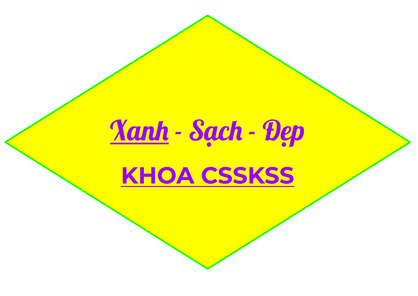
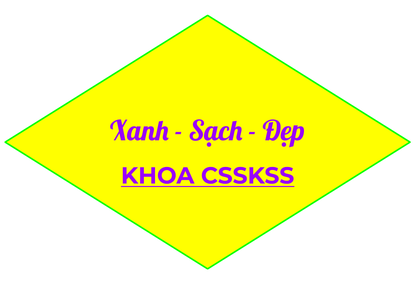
Xanh underline: present -> none (139, 131)
